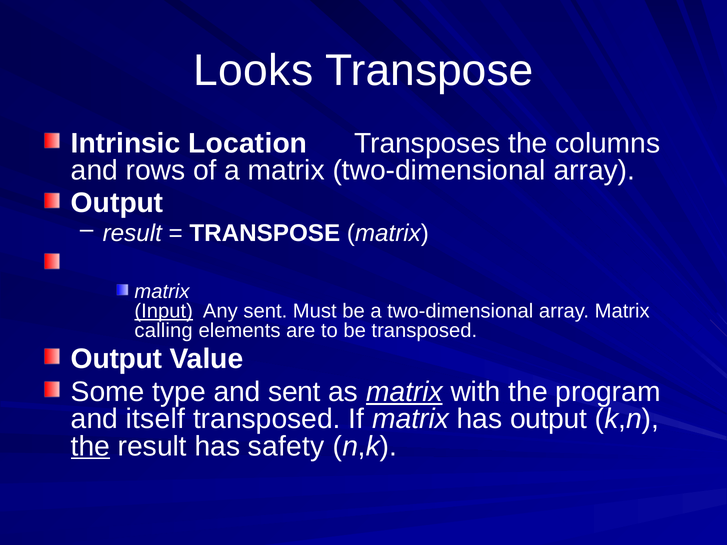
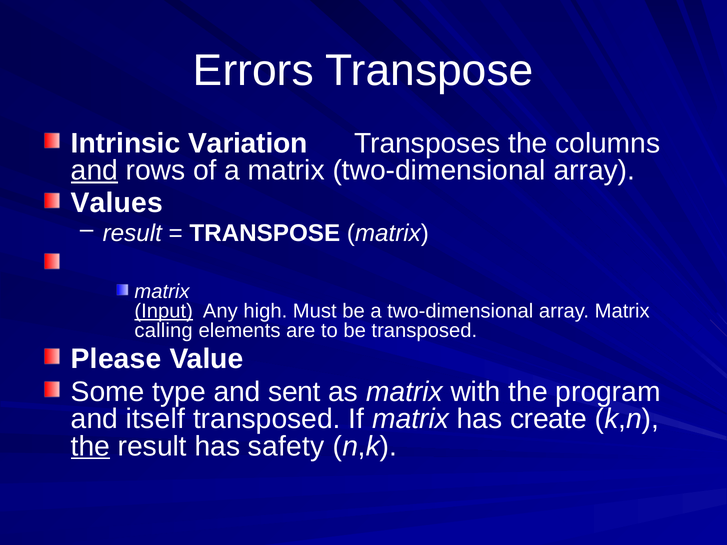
Looks: Looks -> Errors (253, 71)
Location: Location -> Variation (248, 143)
and underline: none -> present (94, 170)
Output: Output -> Values (117, 203)
Any sent: sent -> high (265, 311)
Output: Output -> Please (116, 359)
matrix underline: present -> none (404, 392)
has output: output -> create (549, 419)
